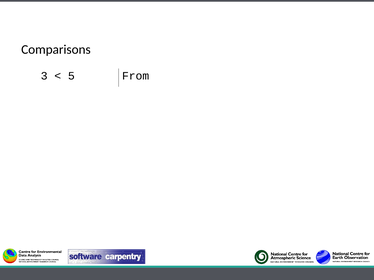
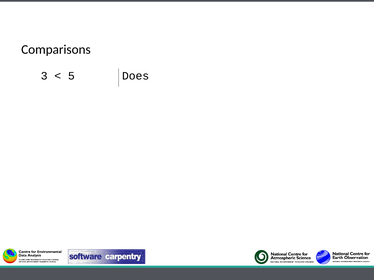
From: From -> Does (136, 76)
